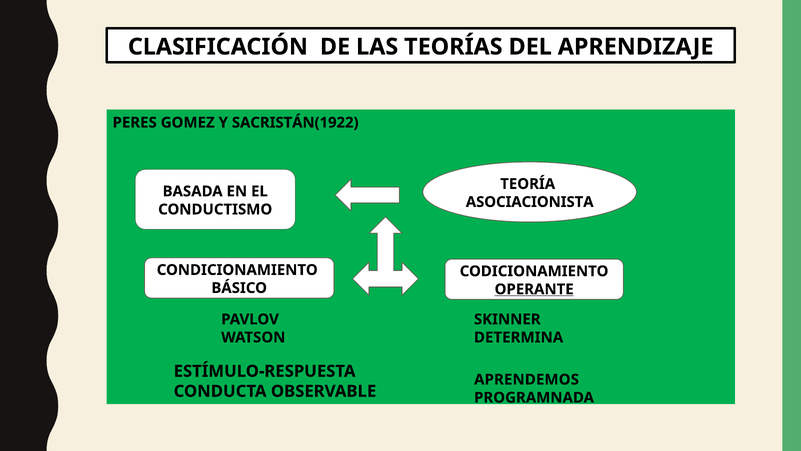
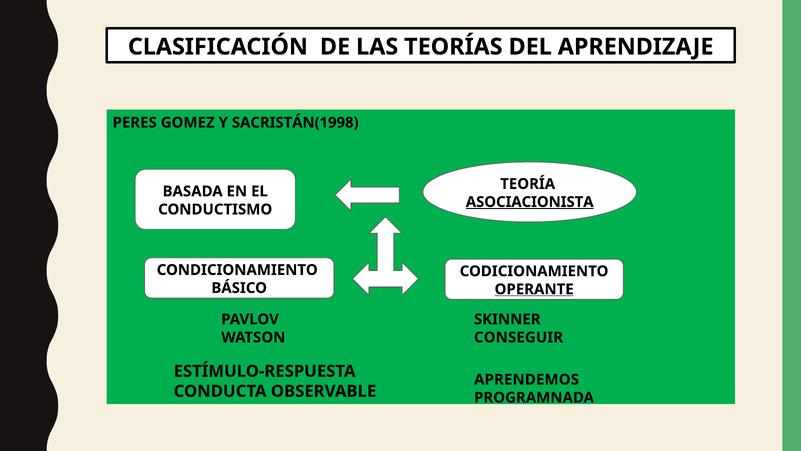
SACRISTÁN(1922: SACRISTÁN(1922 -> SACRISTÁN(1998 (295, 123)
ASOCIACIONISTA underline: none -> present (530, 202)
DETERMINA: DETERMINA -> CONSEGUIR (519, 337)
